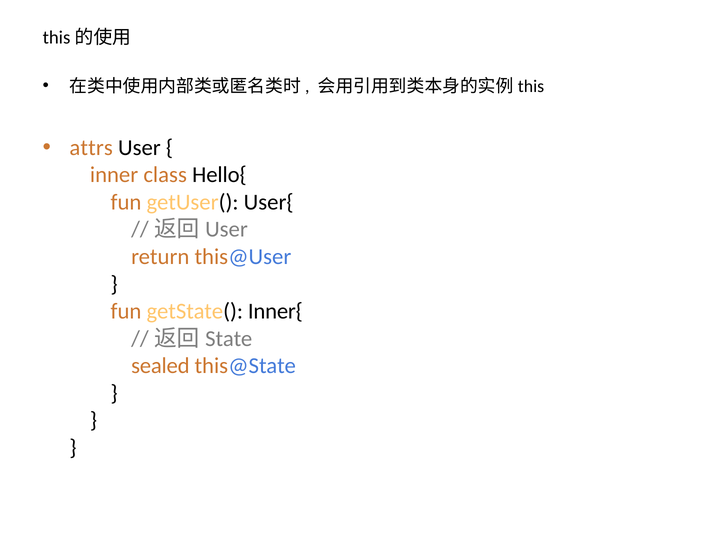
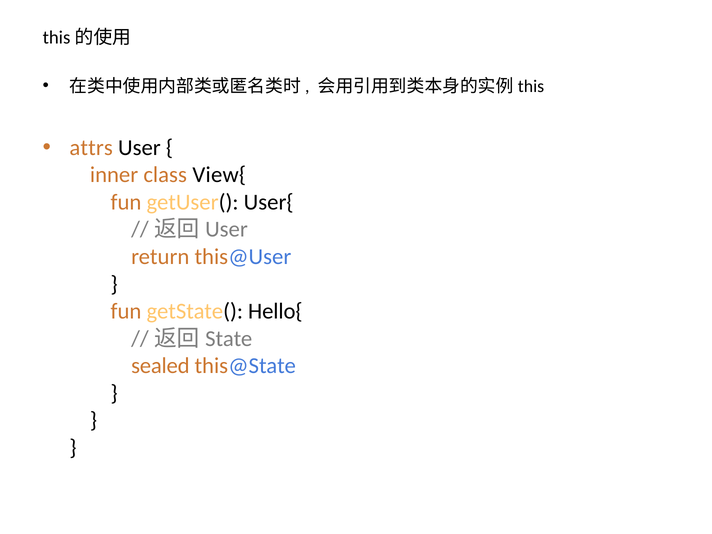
Hello{: Hello{ -> View{ (219, 175)
Inner{: Inner{ -> Hello{ (275, 311)
